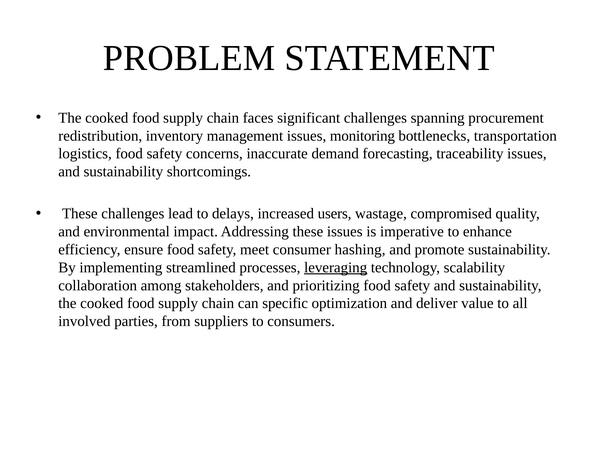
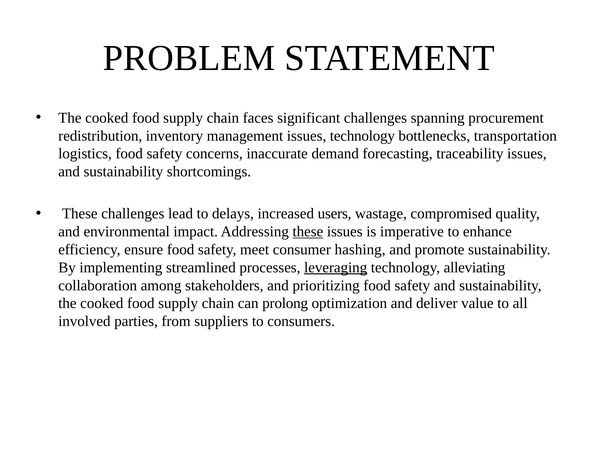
issues monitoring: monitoring -> technology (362, 136)
these underline: none -> present (308, 231)
scalability: scalability -> alleviating (474, 267)
specific: specific -> prolong (285, 303)
